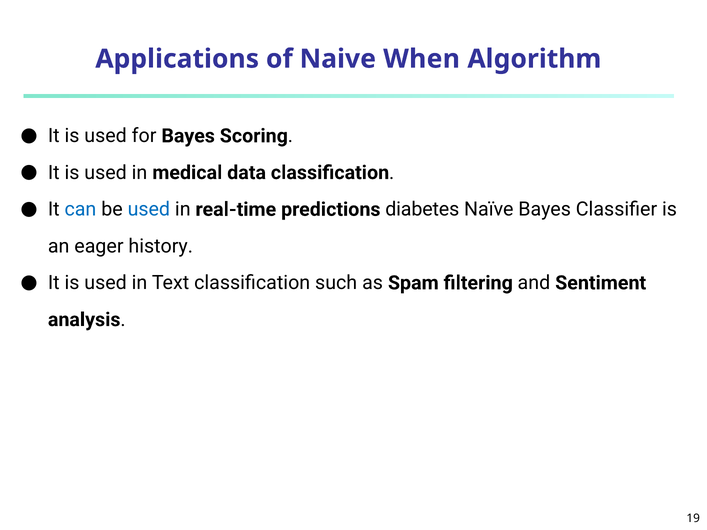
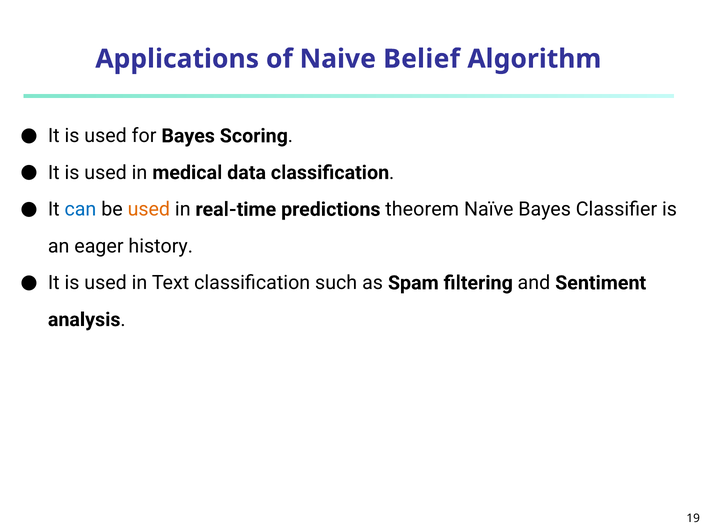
When: When -> Belief (422, 59)
used colour: blue -> orange (149, 209)
diabetes: diabetes -> theorem (422, 209)
